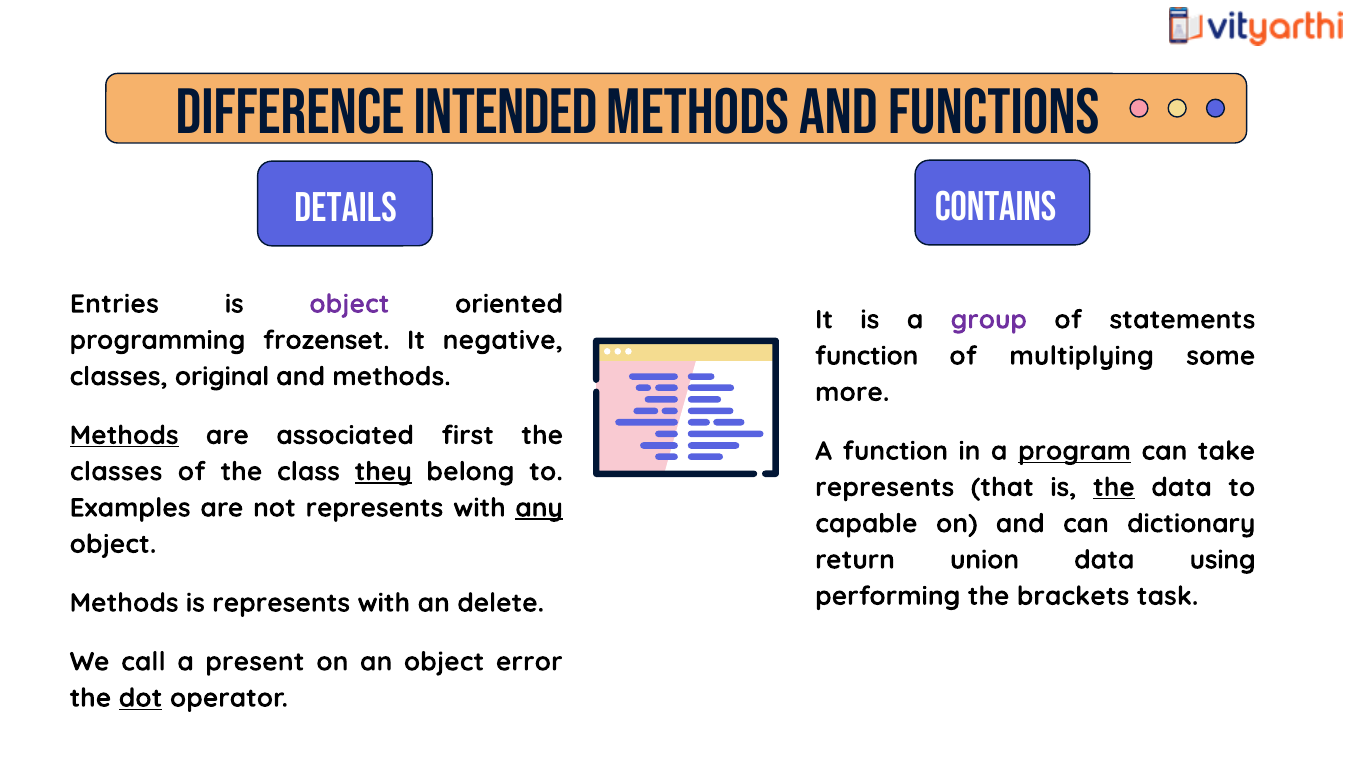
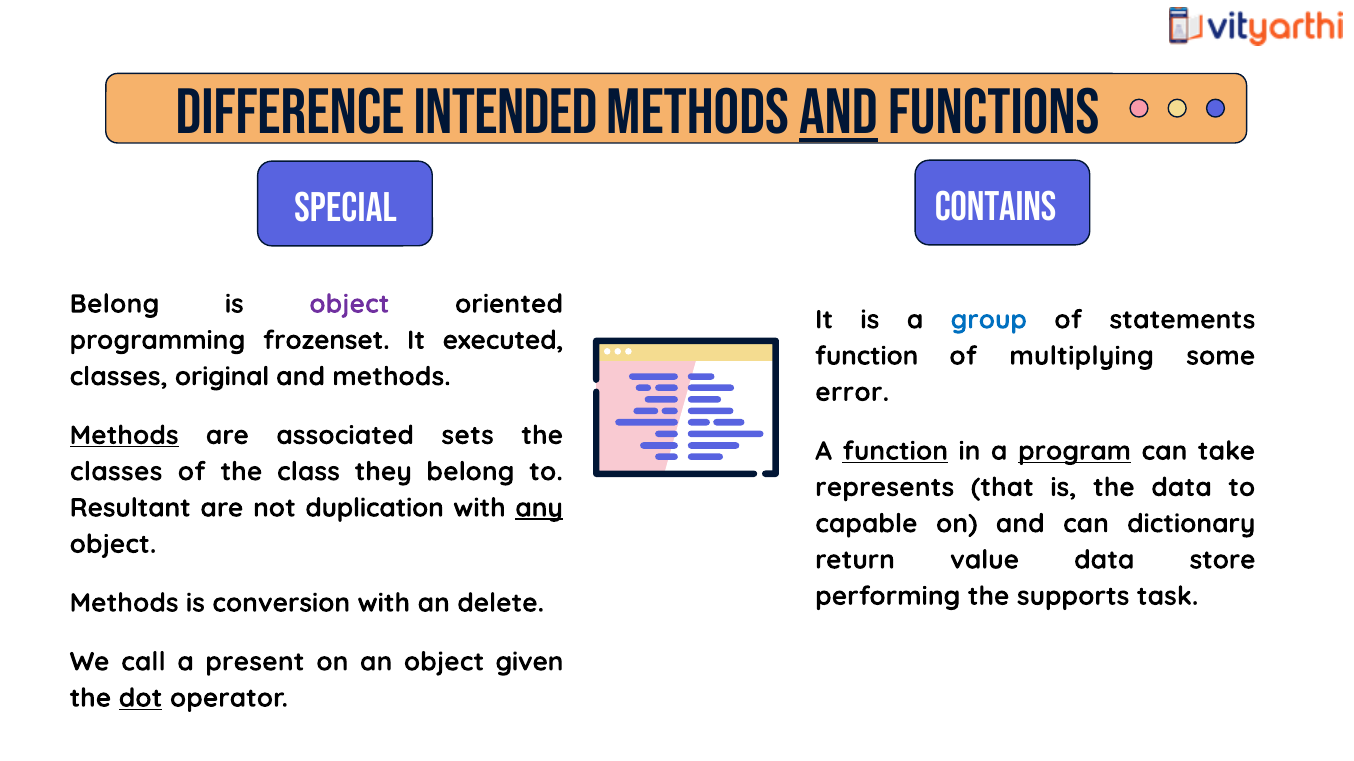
and underline: none -> present (838, 113)
Details: Details -> Special (346, 208)
Entries: Entries -> Belong (114, 304)
group colour: purple -> blue (989, 320)
negative: negative -> executed (503, 341)
more: more -> error (852, 393)
first: first -> sets (468, 436)
function underline: none -> present (895, 451)
they underline: present -> none (383, 472)
the underline: present -> none (1114, 488)
Examples: Examples -> Resultant (130, 508)
not represents: represents -> duplication (375, 508)
union: union -> value (985, 560)
using: using -> store (1223, 560)
brackets: brackets -> supports (1073, 597)
is represents: represents -> conversion (281, 603)
error: error -> given (529, 662)
